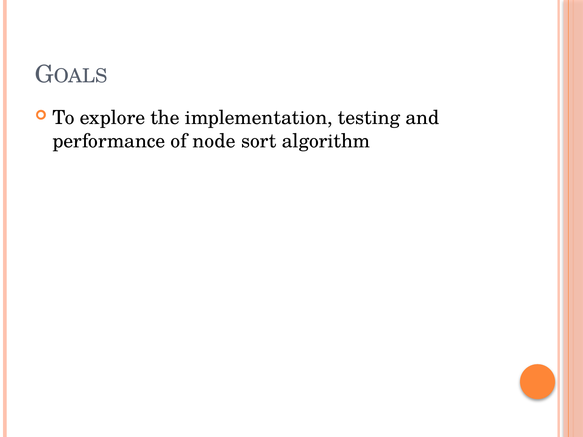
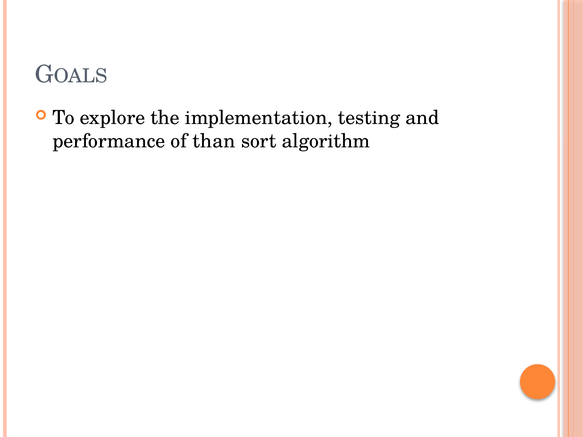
node: node -> than (214, 141)
